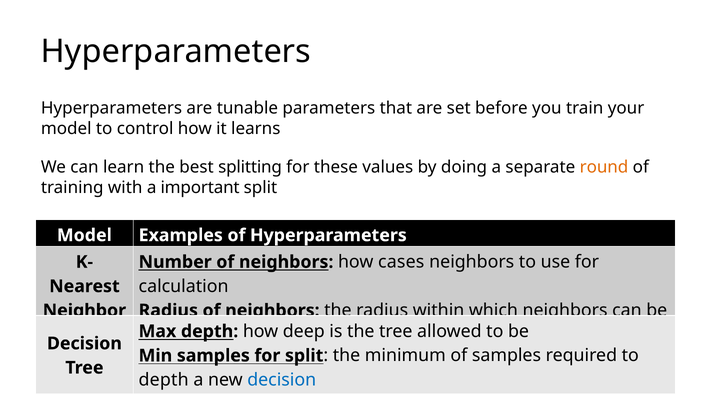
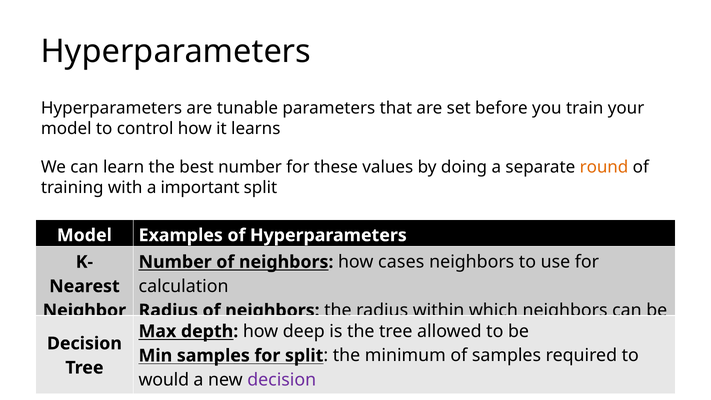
best splitting: splitting -> number (250, 167)
depth: depth -> would (164, 380)
decision colour: blue -> purple (282, 380)
